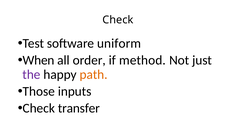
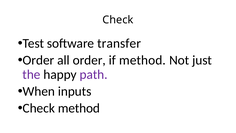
uniform: uniform -> transfer (119, 43)
When: When -> Order (38, 60)
path colour: orange -> purple (94, 74)
Those: Those -> When (39, 91)
Check transfer: transfer -> method (79, 108)
